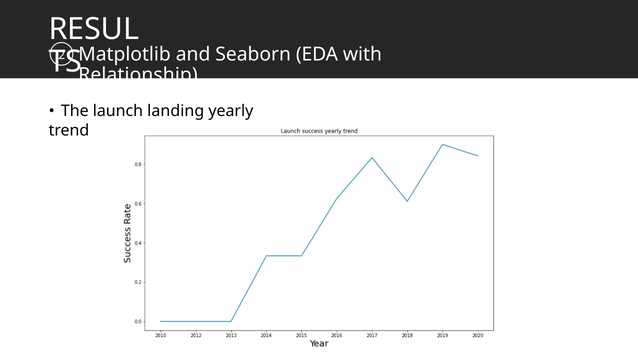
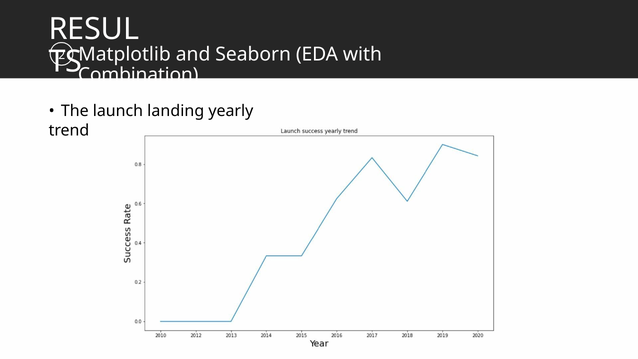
Relationship: Relationship -> Combination (138, 75)
